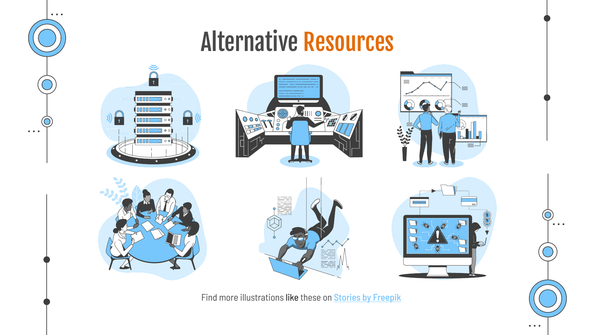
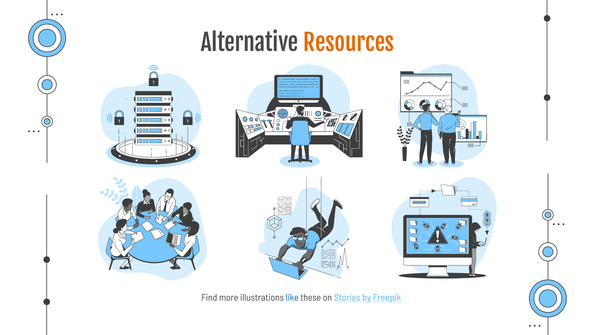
like colour: black -> blue (292, 297)
